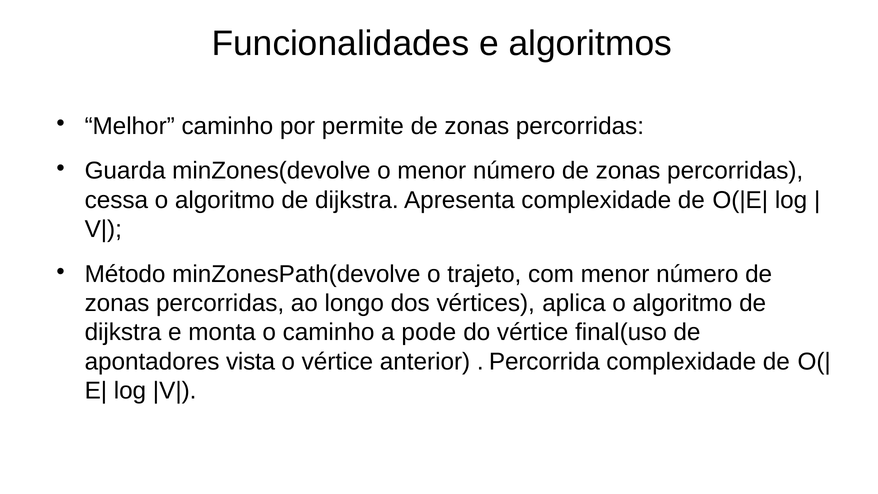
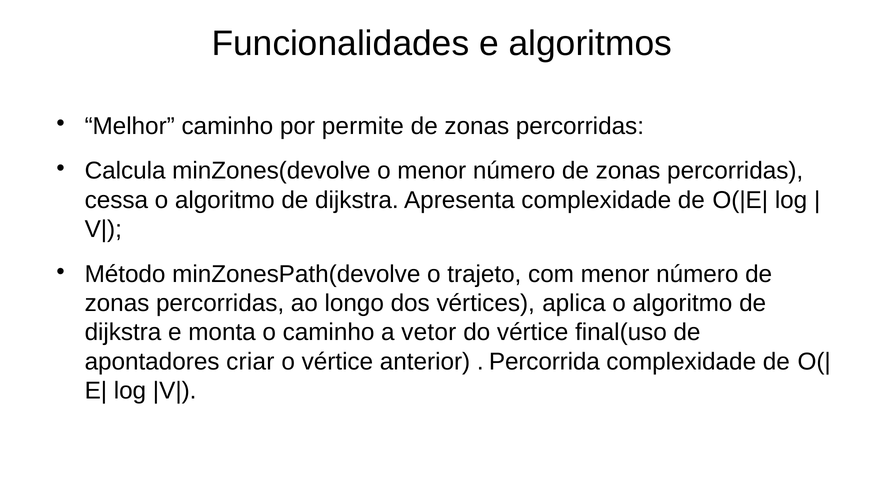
Guarda: Guarda -> Calcula (125, 171)
pode: pode -> vetor (429, 332)
vista: vista -> criar (250, 362)
